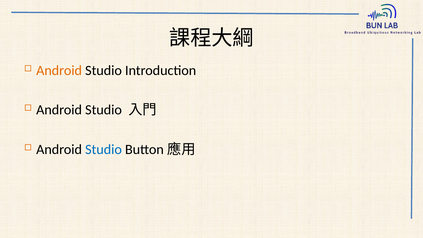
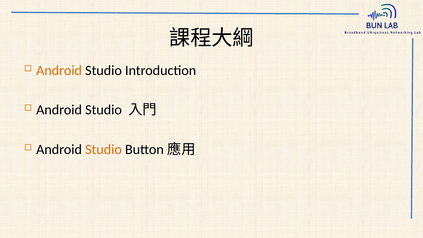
Studio colour: blue -> orange (104, 149)
